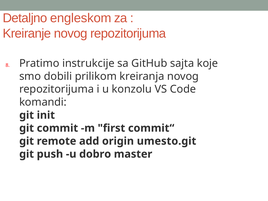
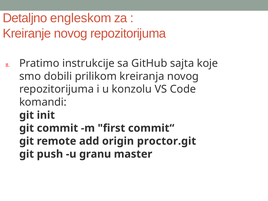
umesto.git: umesto.git -> proctor.git (167, 141)
dobro: dobro -> granu (95, 154)
